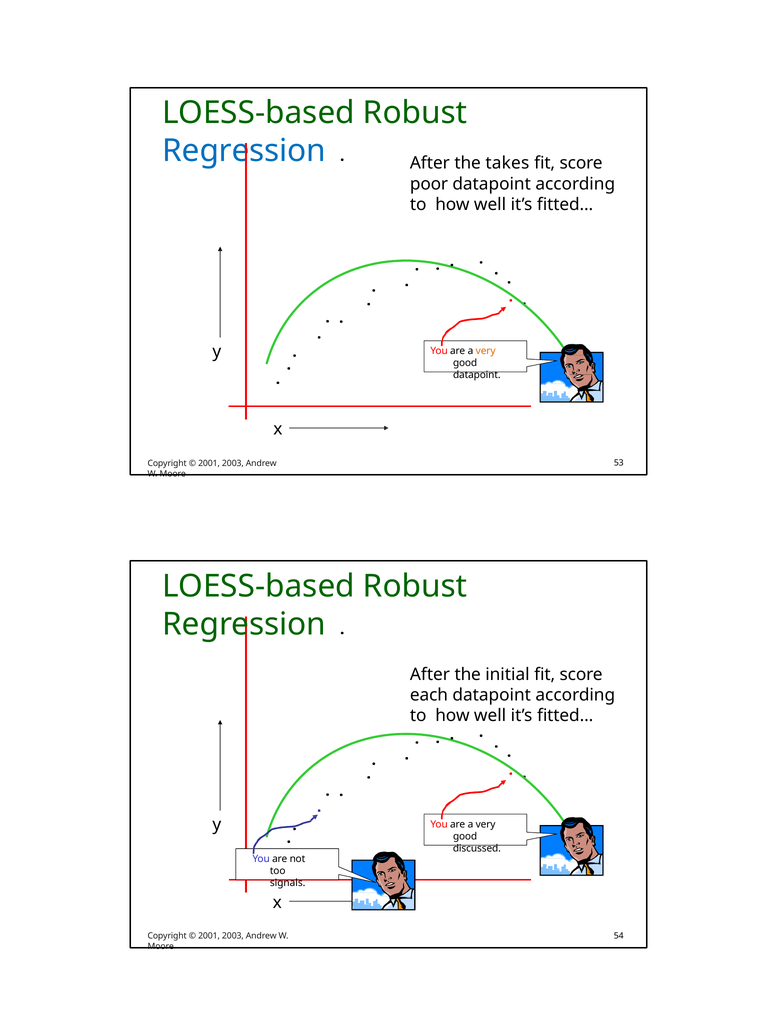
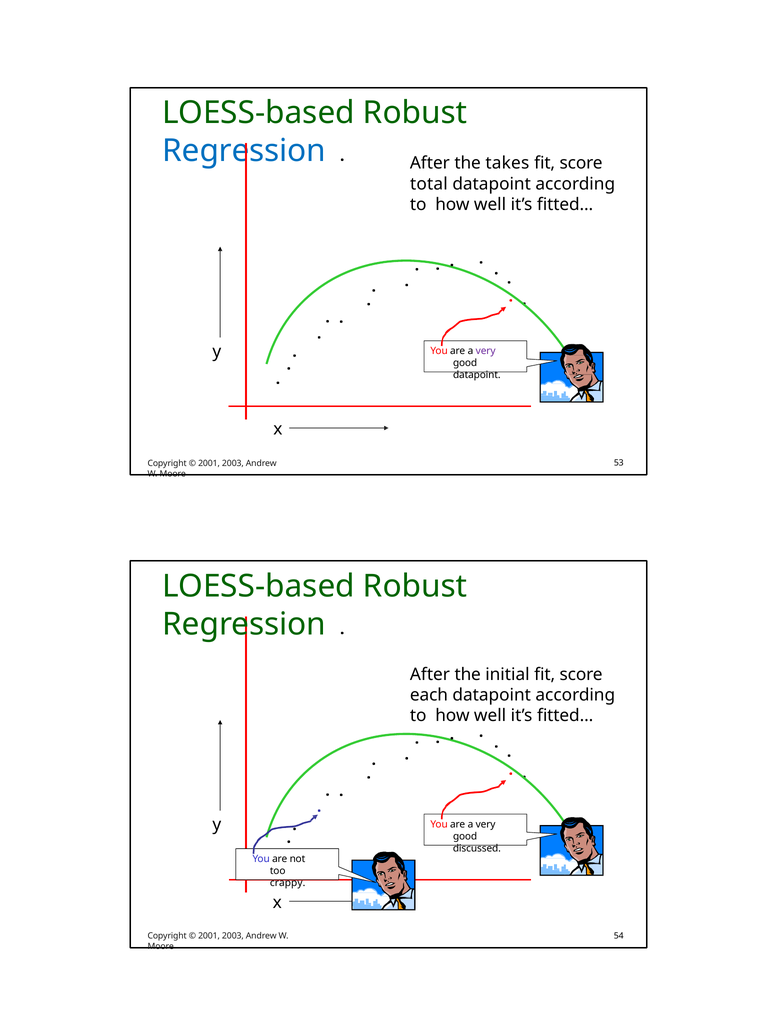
poor: poor -> total (429, 184)
very colour: orange -> purple (486, 351)
signals: signals -> crappy (288, 883)
